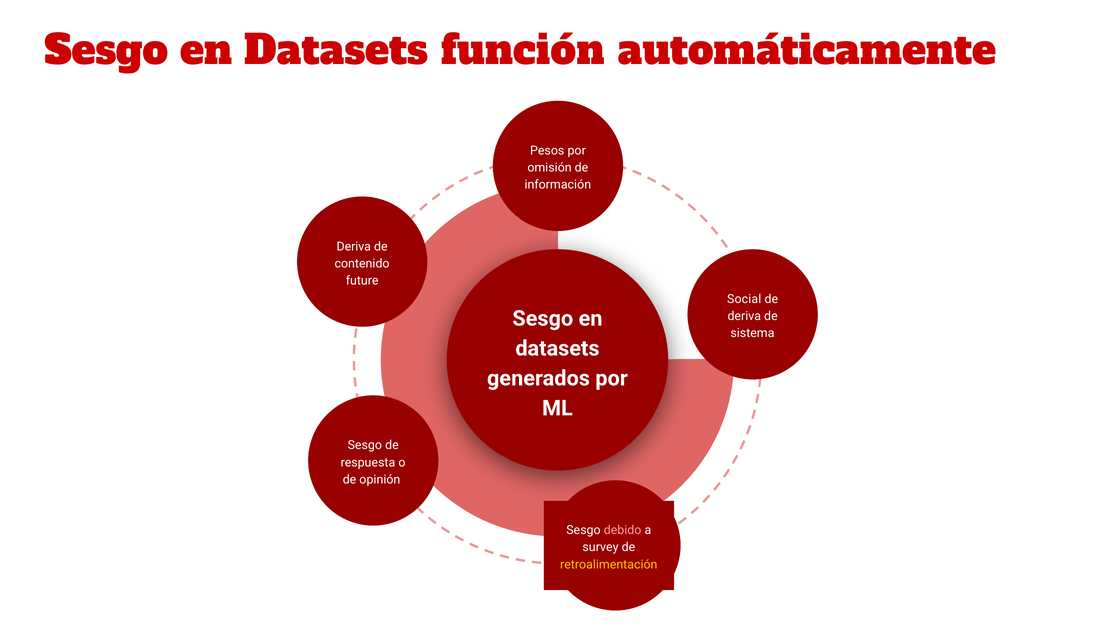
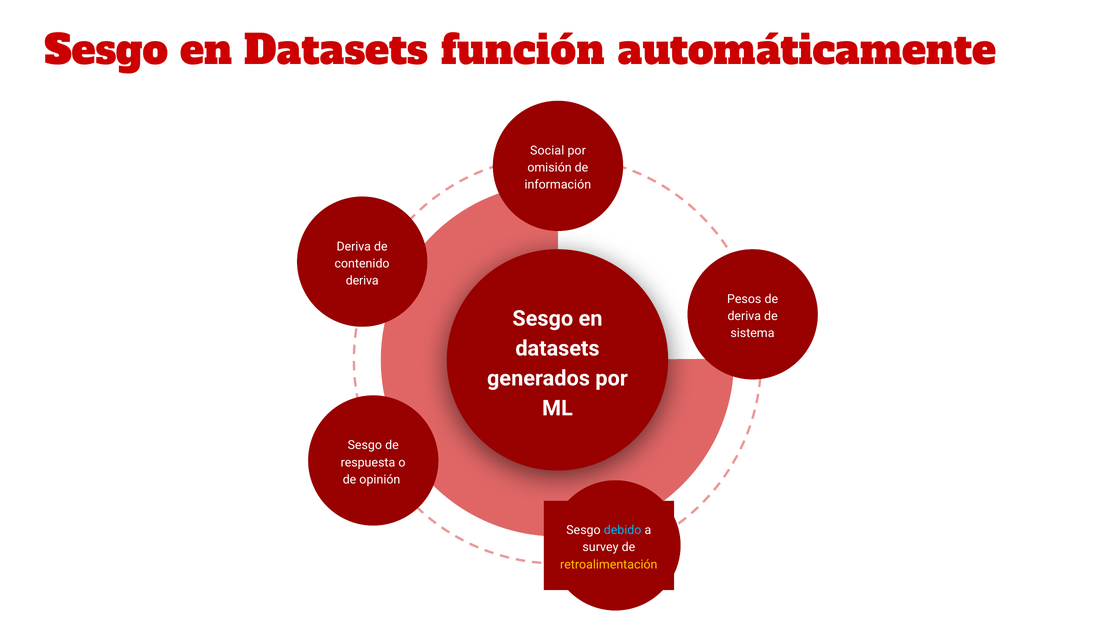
Pesos: Pesos -> Social (547, 151)
future: future -> deriva (362, 281)
Social: Social -> Pesos (744, 299)
debido colour: pink -> light blue (623, 531)
